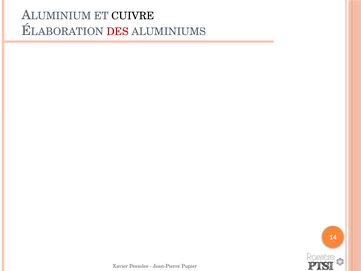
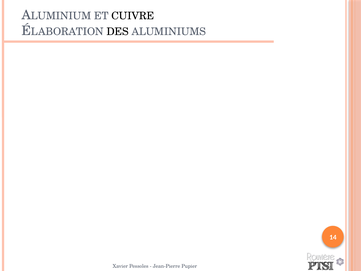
DES colour: red -> black (118, 32)
